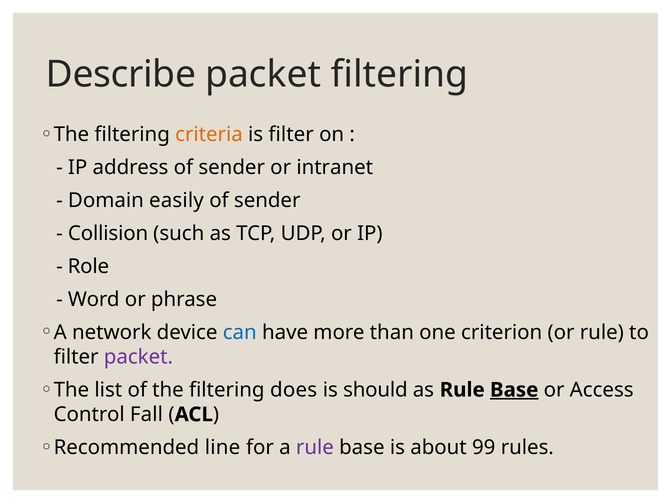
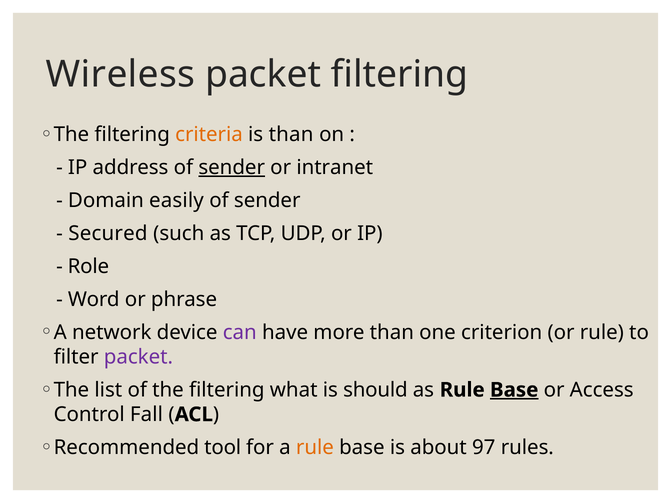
Describe: Describe -> Wireless (121, 75)
is filter: filter -> than (291, 135)
sender underline: none -> present (232, 168)
Collision: Collision -> Secured (108, 234)
can colour: blue -> purple (240, 332)
does: does -> what (294, 390)
line: line -> tool (223, 448)
rule colour: purple -> orange (315, 448)
99: 99 -> 97 (484, 448)
